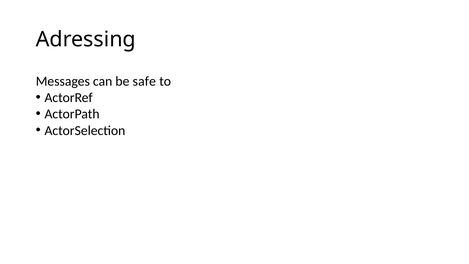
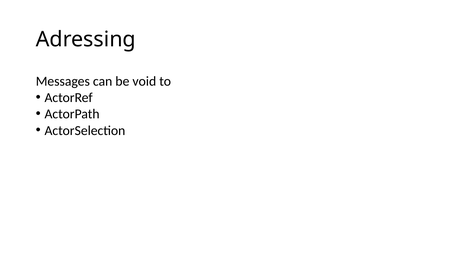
safe: safe -> void (144, 81)
